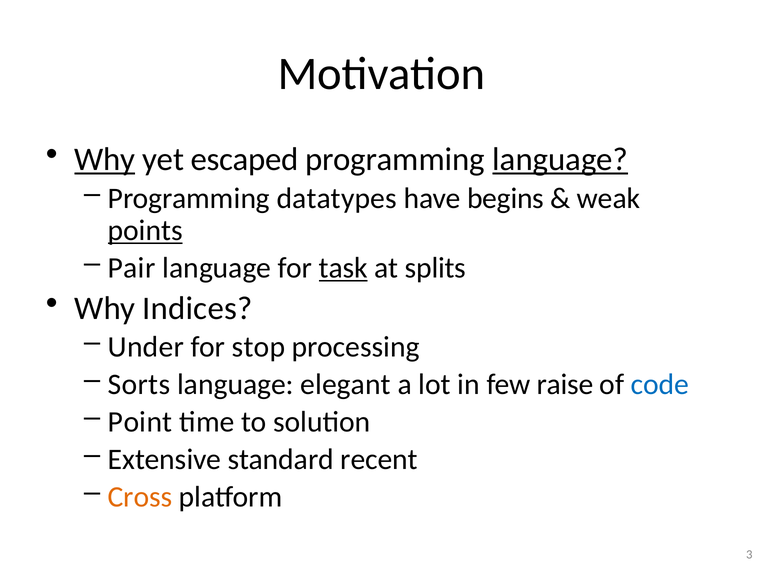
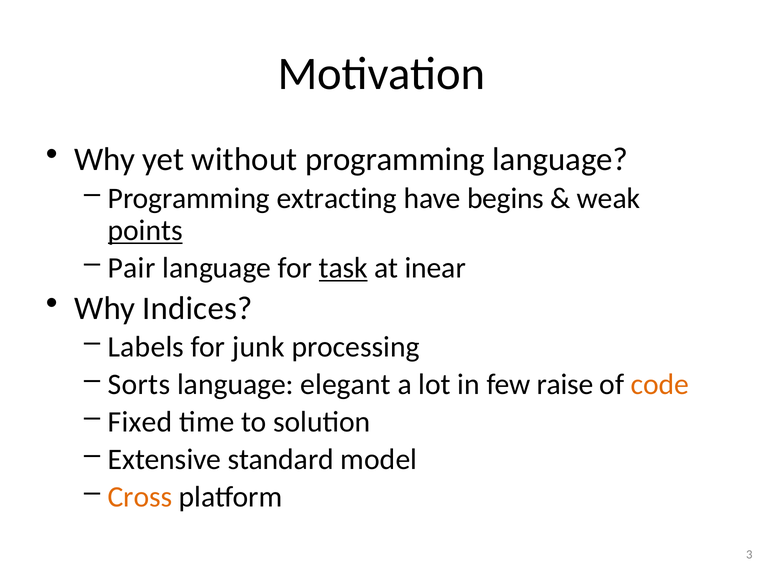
Why underline: present -> none (105, 159)
escaped: escaped -> without (244, 159)
language underline: present -> none (560, 159)
datatypes: datatypes -> extracting (337, 198)
splits: splits -> inear (435, 268)
Under: Under -> Labels (146, 347)
stop: stop -> junk (258, 347)
code colour: blue -> orange (660, 384)
Point: Point -> Fixed (140, 421)
recent: recent -> model (379, 459)
